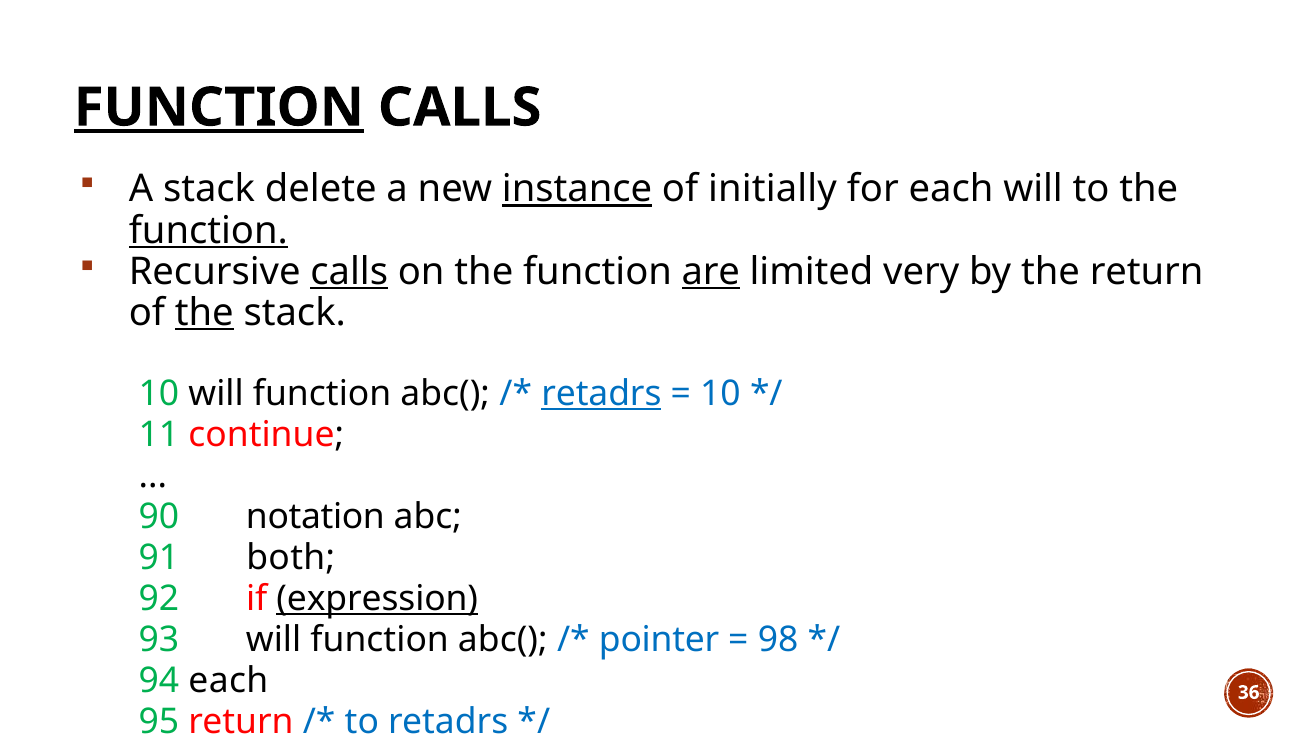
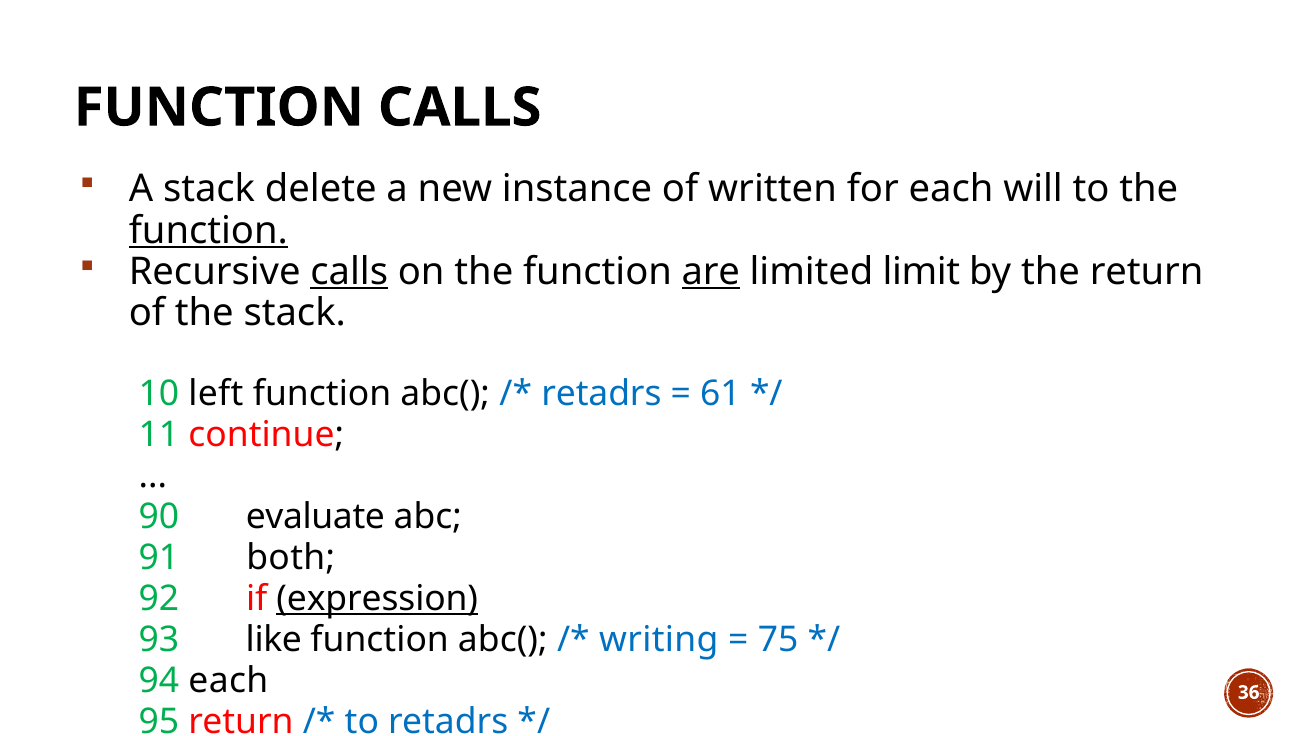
FUNCTION underline: present -> none (219, 108)
instance underline: present -> none (577, 189)
initially: initially -> written (773, 189)
very: very -> limit (921, 272)
the underline: present -> none (204, 313)
10 will: will -> left (216, 394)
retadrs underline: present -> none (601, 394)
10: 10 -> 61 (720, 394)
notation: notation -> evaluate (315, 517)
93 will: will -> like (274, 640)
pointer: pointer -> writing (659, 640)
98: 98 -> 75 (778, 640)
